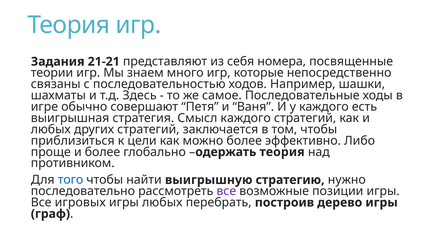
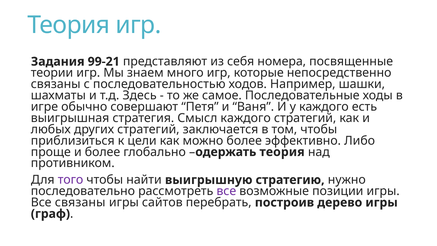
21-21: 21-21 -> 99-21 (104, 62)
того colour: blue -> purple (71, 180)
Все игровых: игровых -> связаны (80, 202)
игры любых: любых -> сайтов (162, 202)
